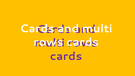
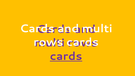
cards underline: none -> present (66, 56)
